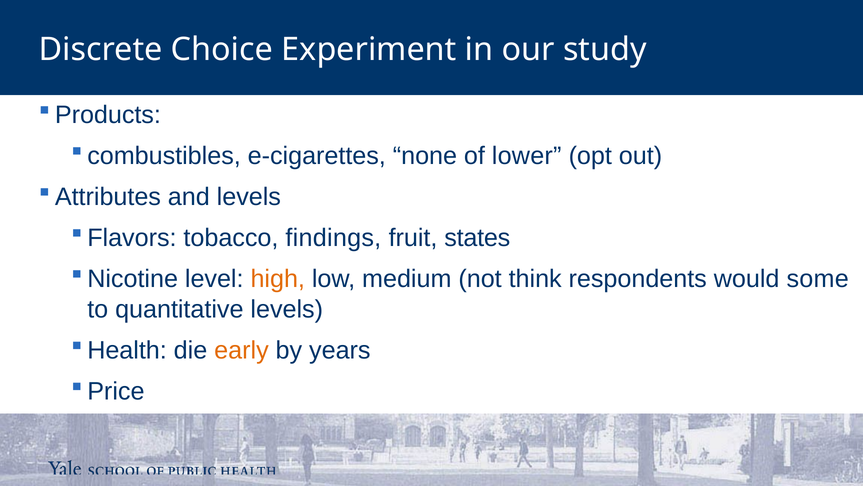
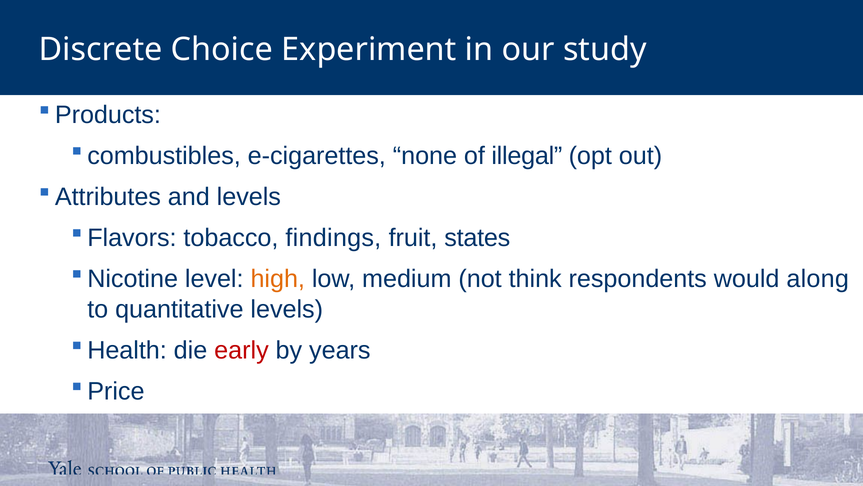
lower: lower -> illegal (527, 156)
some: some -> along (818, 279)
early colour: orange -> red (241, 350)
